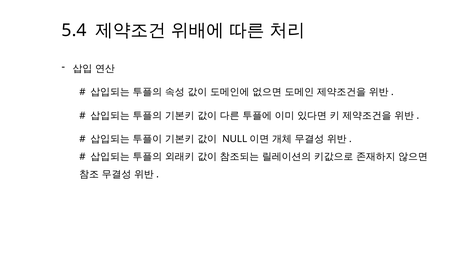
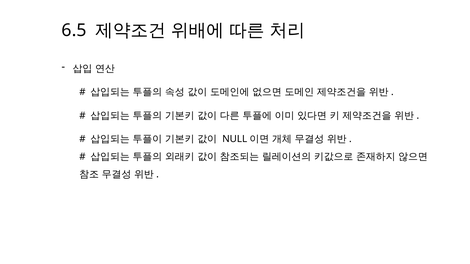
5.4: 5.4 -> 6.5 (74, 31)
